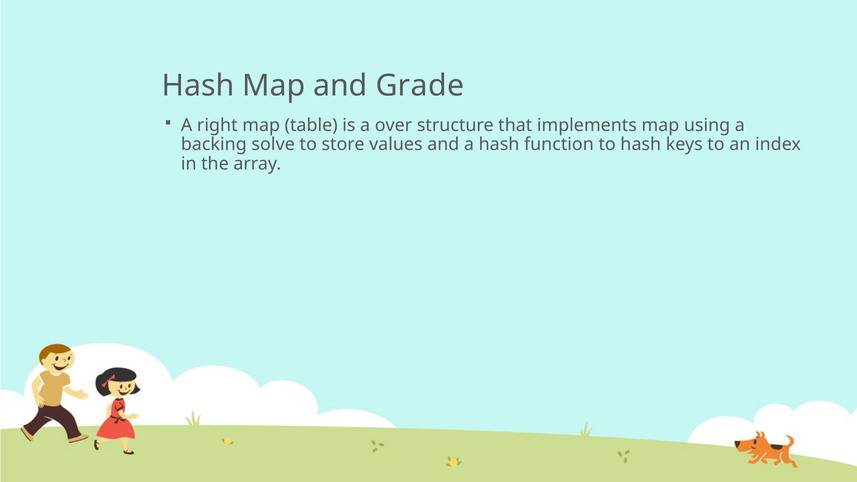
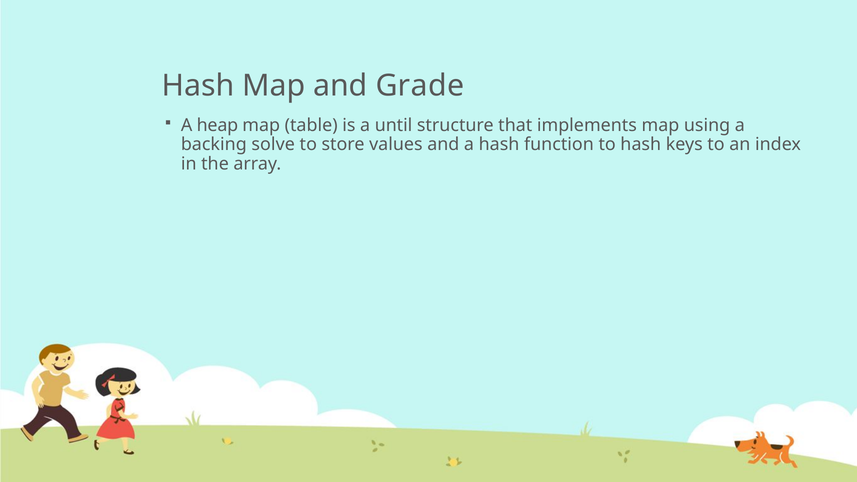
right: right -> heap (217, 125)
over: over -> until (394, 125)
